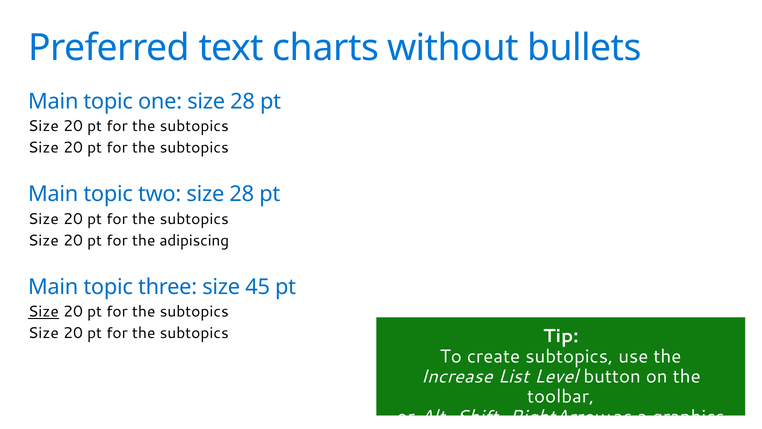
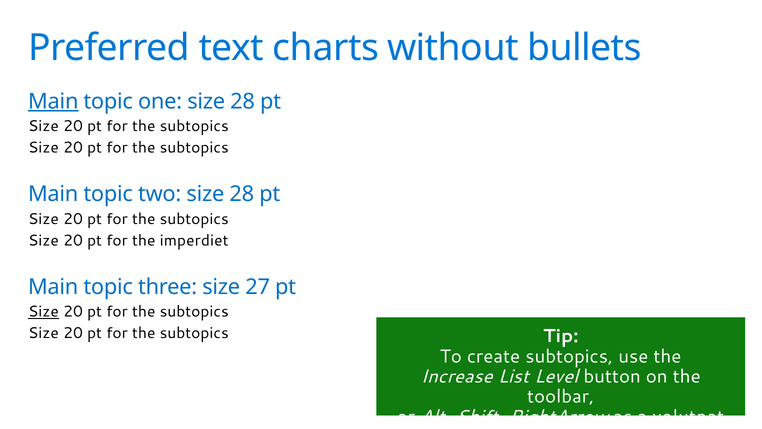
Main underline: none -> present (53, 101)
adipiscing: adipiscing -> imperdiet (194, 240)
45: 45 -> 27 (258, 287)
graphics: graphics -> volutpat (688, 417)
